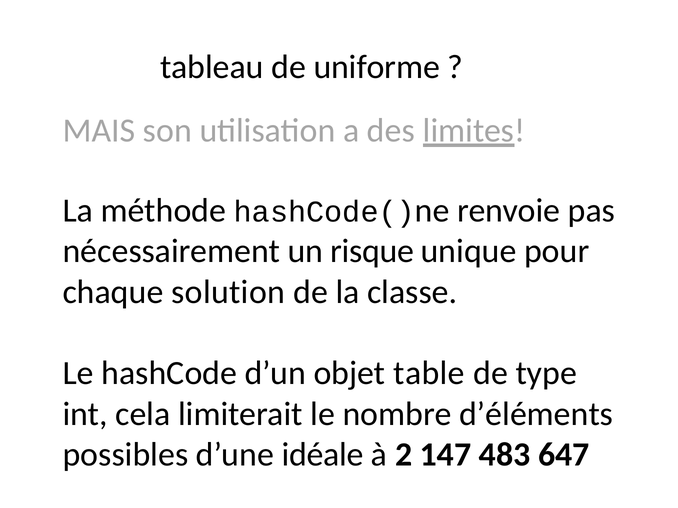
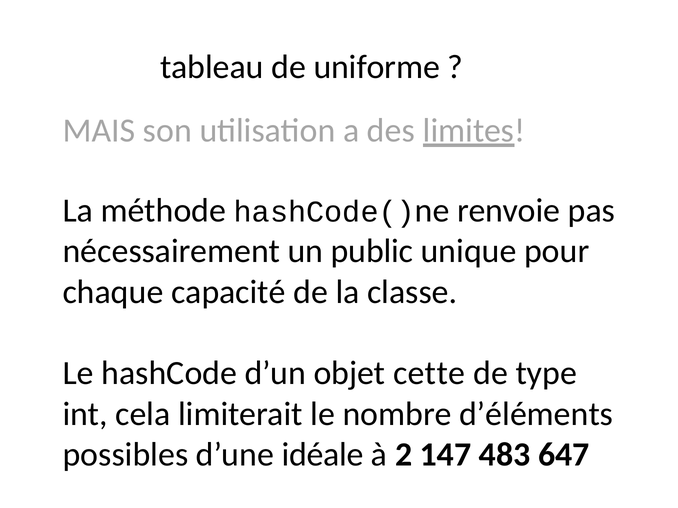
risque: risque -> public (372, 252)
solution: solution -> capacité (228, 292)
table: table -> cette (429, 374)
